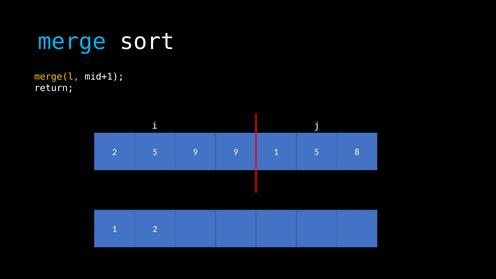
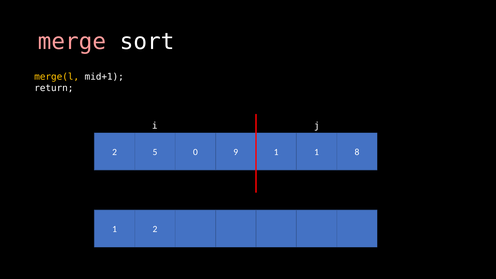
merge colour: light blue -> pink (72, 42)
5 9: 9 -> 0 (195, 152)
1 5: 5 -> 1 (317, 152)
